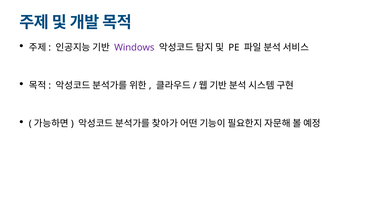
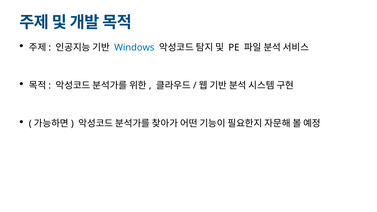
Windows colour: purple -> blue (134, 48)
